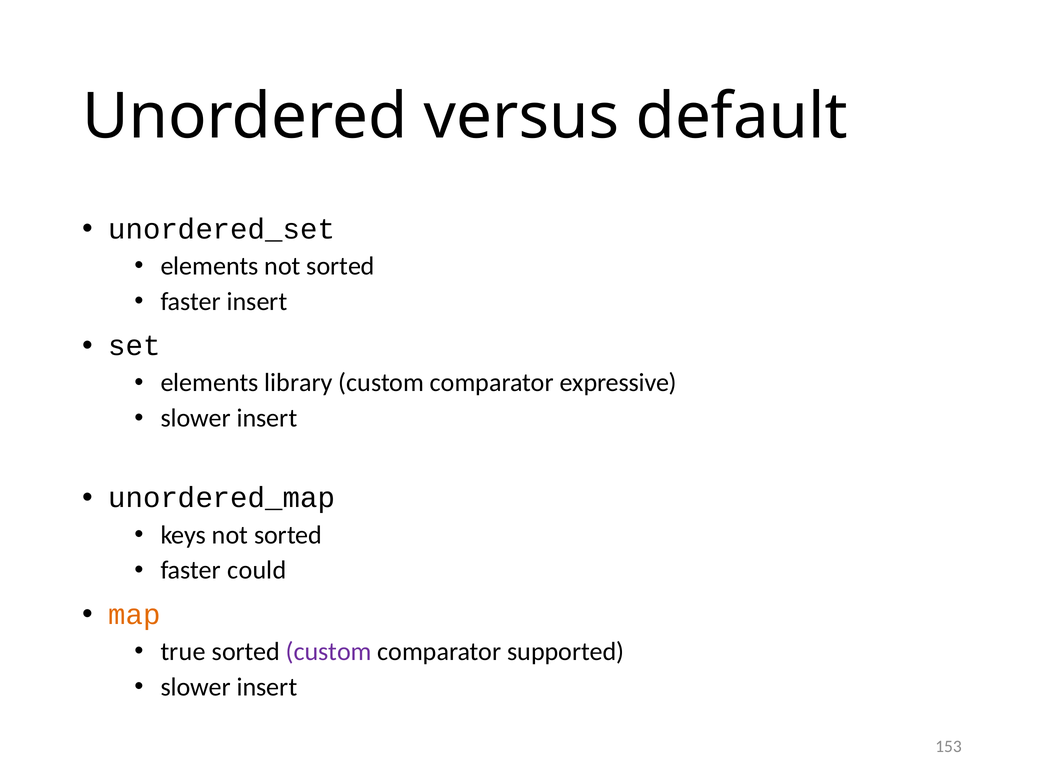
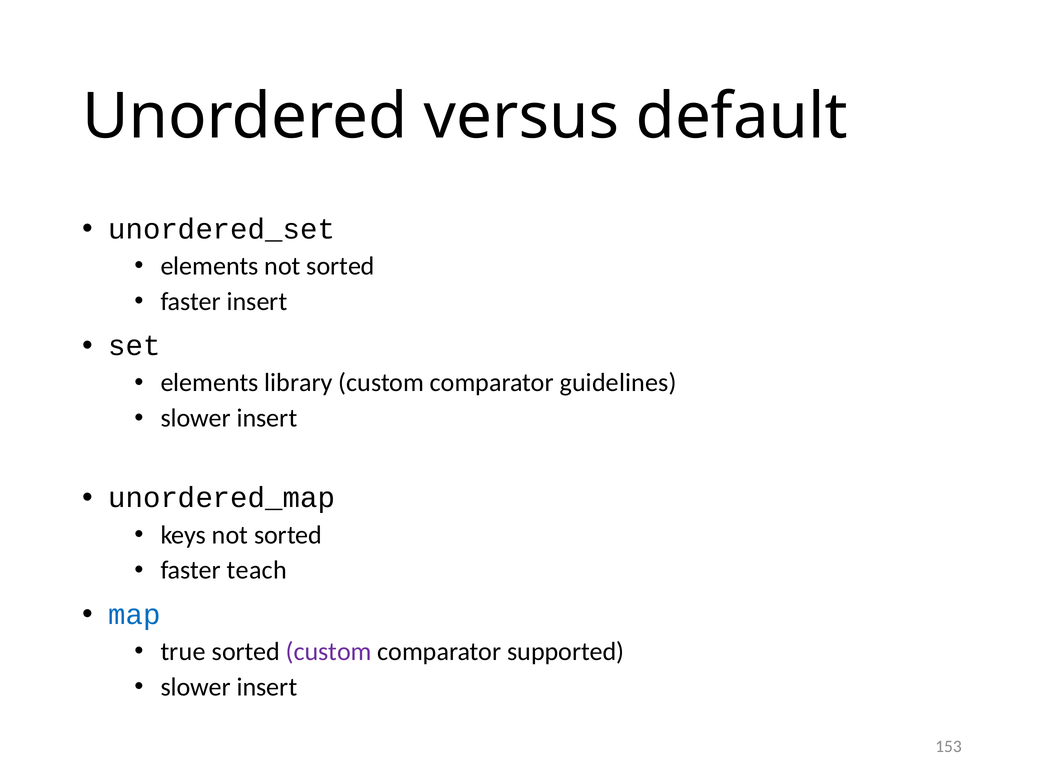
expressive: expressive -> guidelines (618, 383)
could: could -> teach (257, 570)
map colour: orange -> blue (134, 615)
